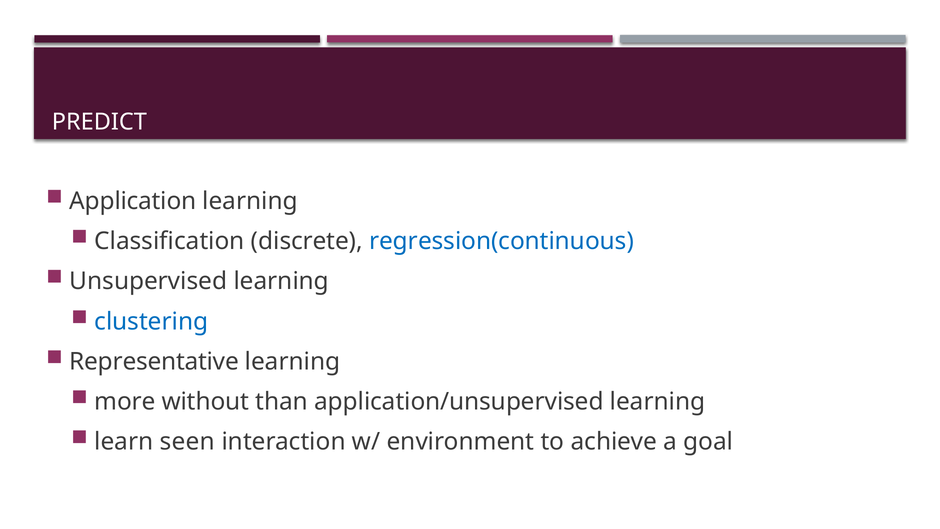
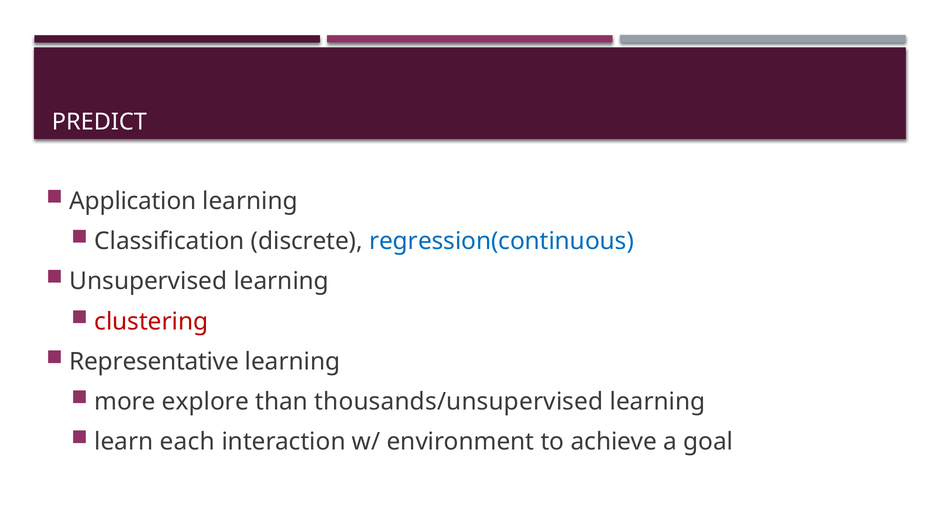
clustering colour: blue -> red (151, 321)
without: without -> explore (205, 402)
application/unsupervised: application/unsupervised -> thousands/unsupervised (459, 402)
seen: seen -> each (187, 442)
